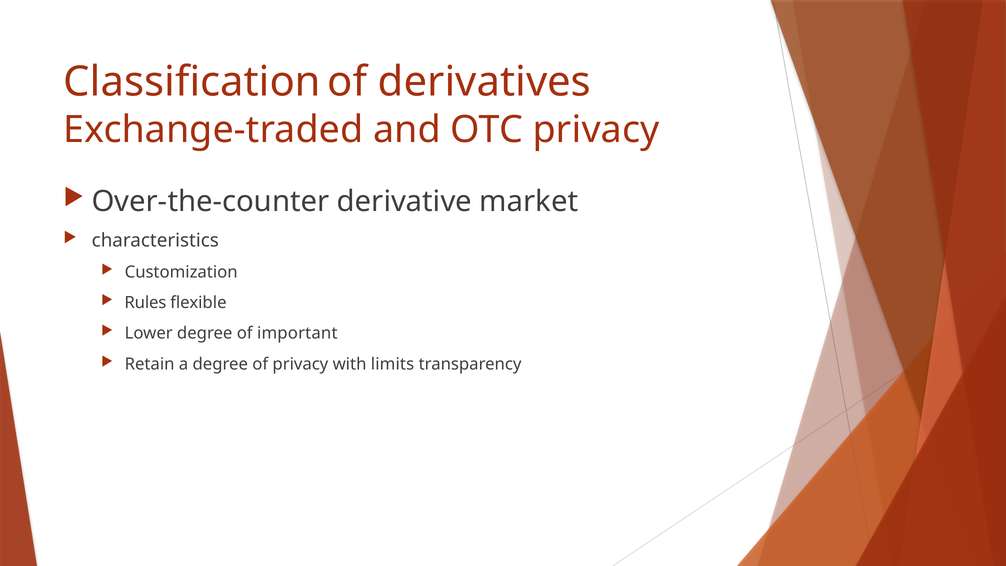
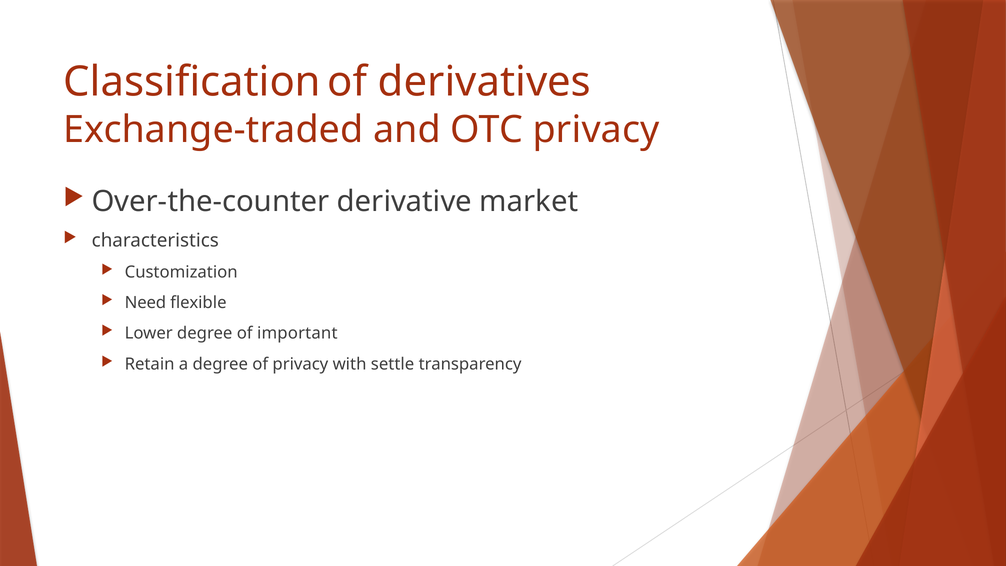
Rules: Rules -> Need (145, 303)
limits: limits -> settle (393, 364)
